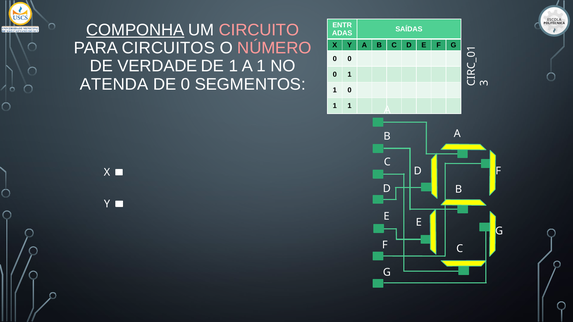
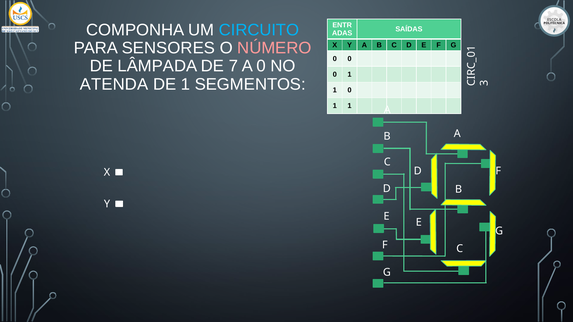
COMPONHA underline: present -> none (135, 30)
CIRCUITO colour: pink -> light blue (259, 30)
CIRCUITOS: CIRCUITOS -> SENSORES (168, 48)
VERDADE: VERDADE -> LÂMPADA (157, 66)
DE 1: 1 -> 7 (233, 66)
A 1: 1 -> 0 (261, 66)
DE 0: 0 -> 1 (185, 84)
